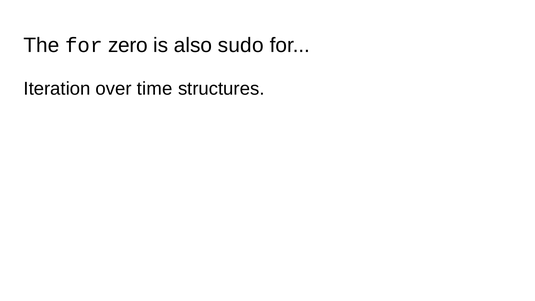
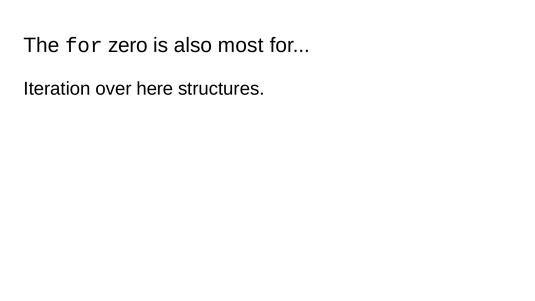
sudo: sudo -> most (241, 45)
time: time -> here (155, 89)
